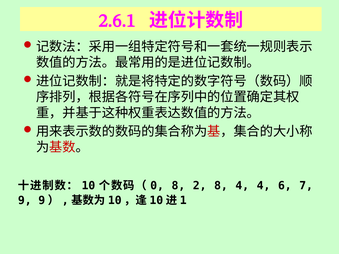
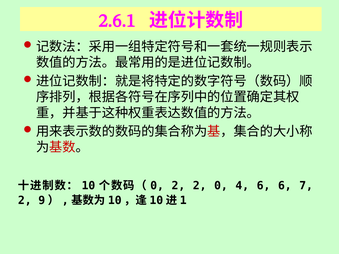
8: 8 -> 2 (178, 186)
2 8: 8 -> 0 (221, 186)
4 4: 4 -> 6 (264, 186)
9: 9 -> 2 (25, 201)
